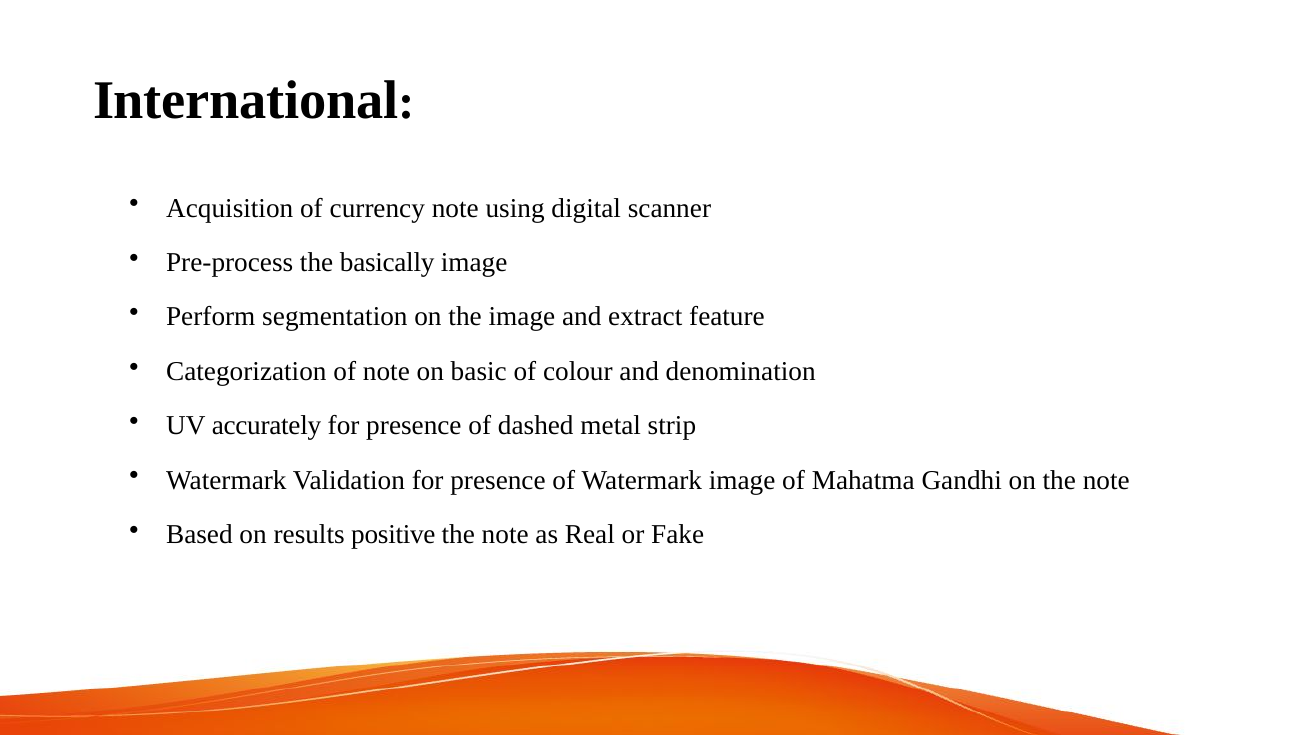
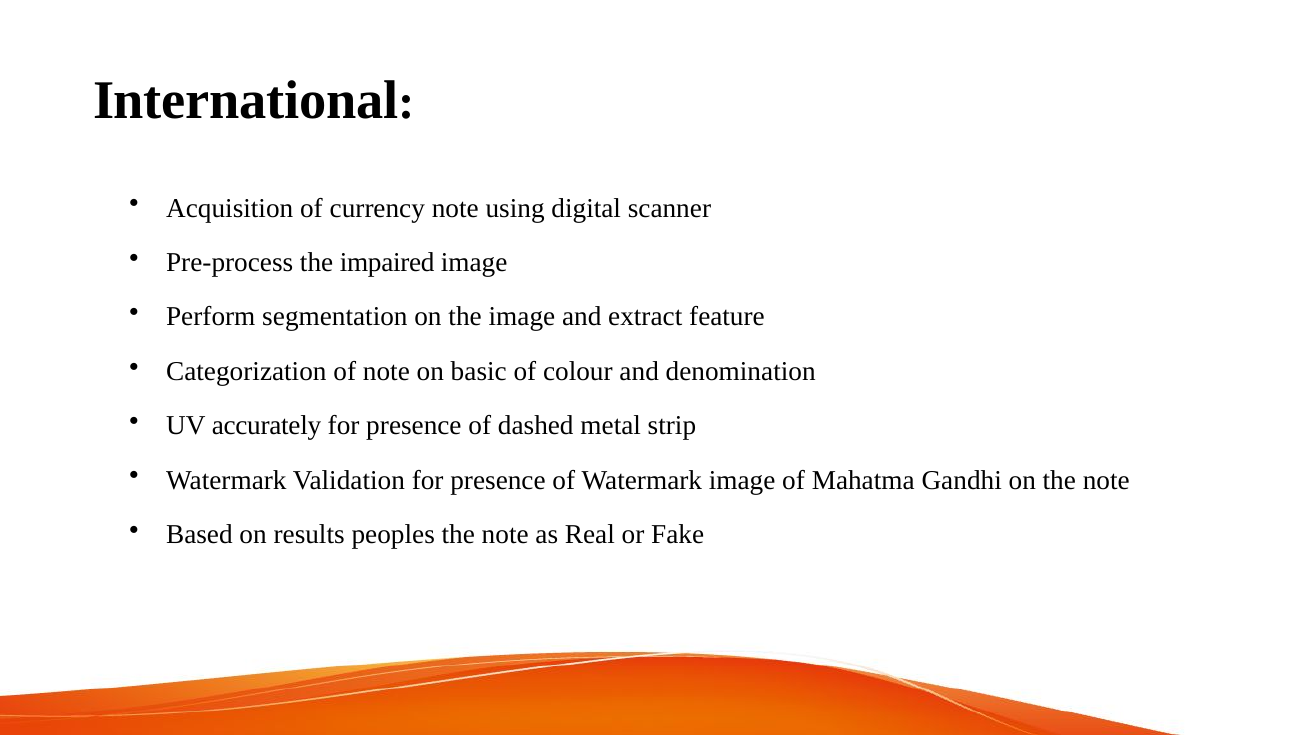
basically: basically -> impaired (387, 263)
positive: positive -> peoples (393, 535)
